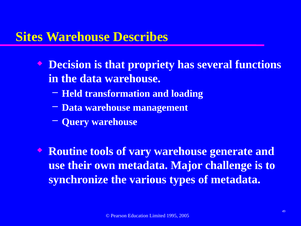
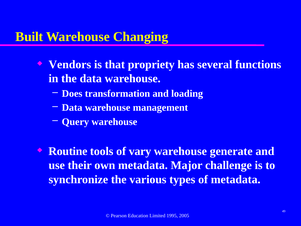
Sites: Sites -> Built (29, 37)
Describes: Describes -> Changing (141, 37)
Decision: Decision -> Vendors (70, 64)
Held: Held -> Does (72, 93)
